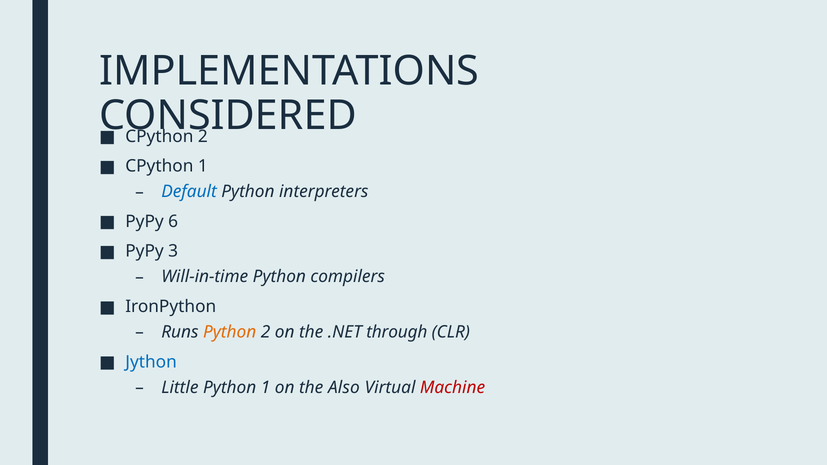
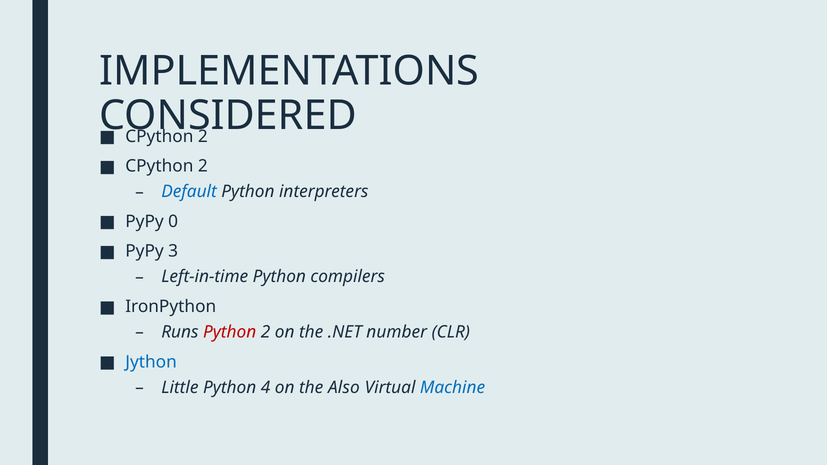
1: 1 -> 2 (203, 166)
6: 6 -> 0 (173, 222)
Will-in-time: Will-in-time -> Left-in-time (205, 277)
Python colour: orange -> red (230, 332)
through: through -> number (397, 332)
Python 1: 1 -> 4 (266, 388)
Machine colour: red -> blue (453, 388)
